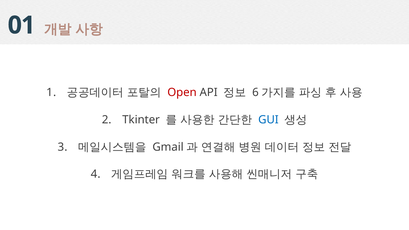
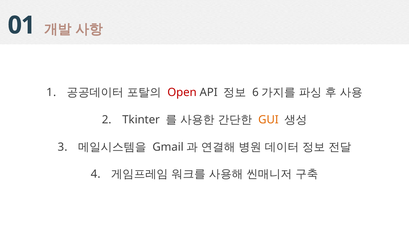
GUI colour: blue -> orange (268, 120)
